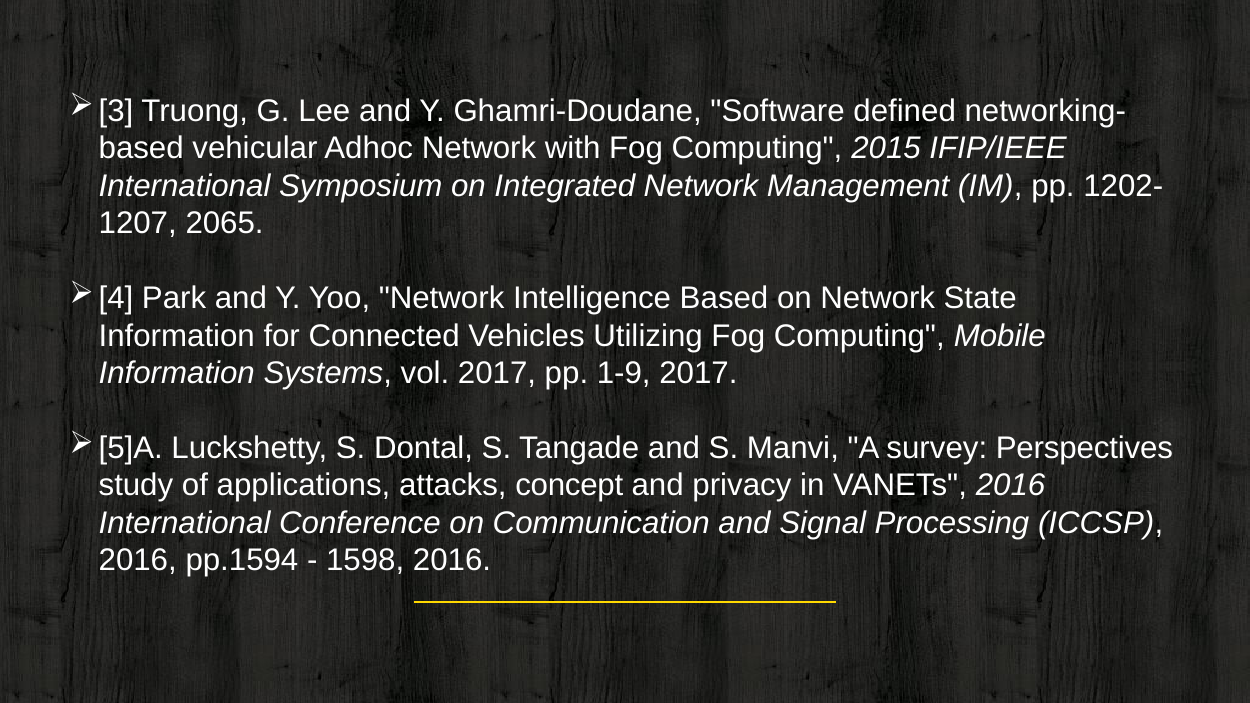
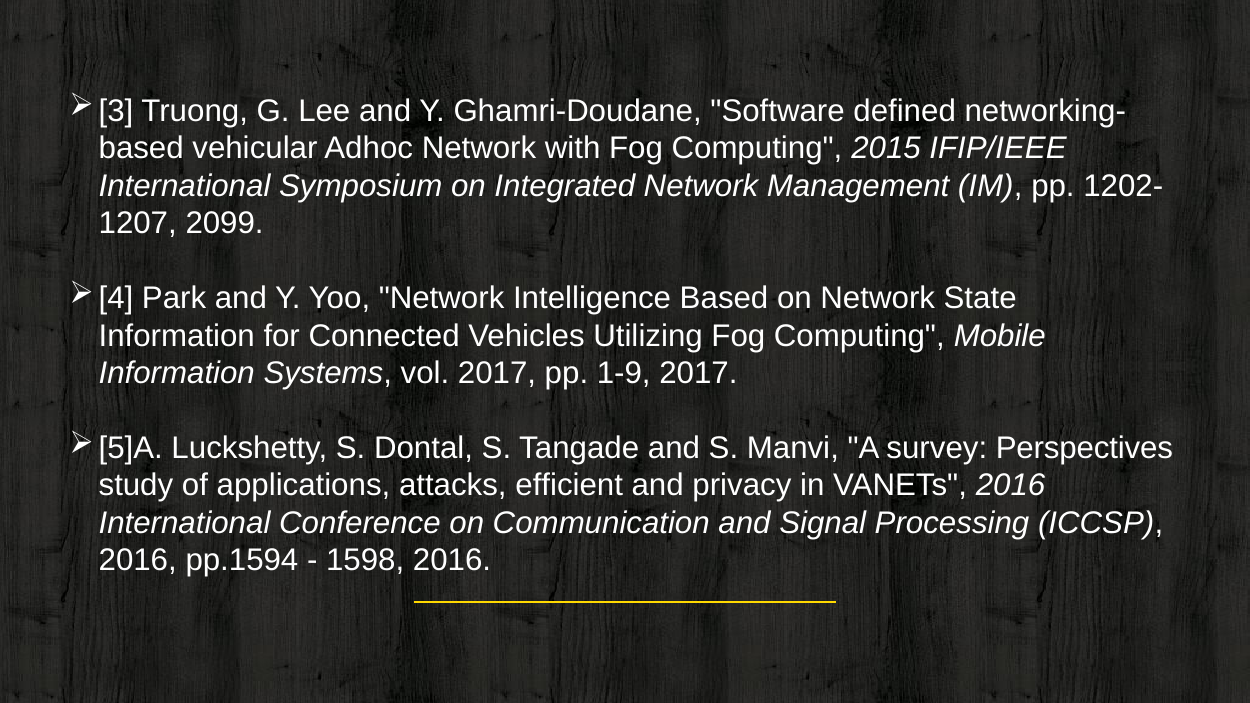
2065: 2065 -> 2099 (225, 223)
concept: concept -> efficient (569, 486)
